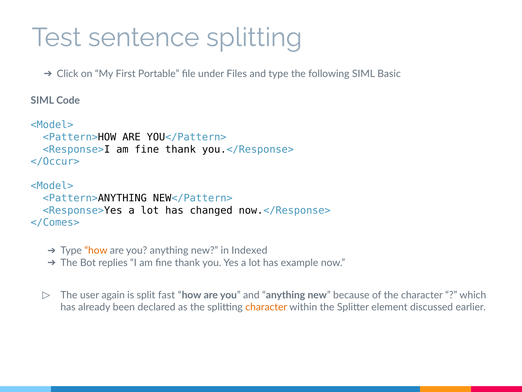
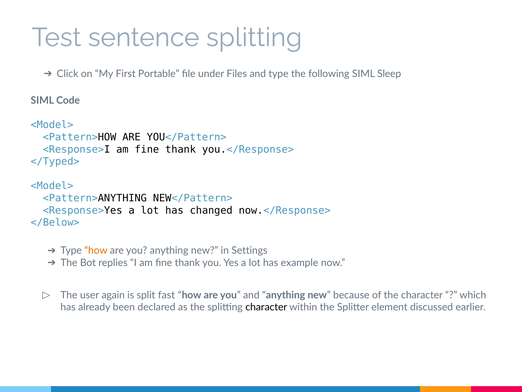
Basic: Basic -> Sleep (389, 74)
</Occur>: </Occur> -> </Typed> (55, 161)
</Comes>: </Comes> -> </Below> (55, 222)
Indexed: Indexed -> Settings (249, 250)
character colour: orange -> black (266, 307)
